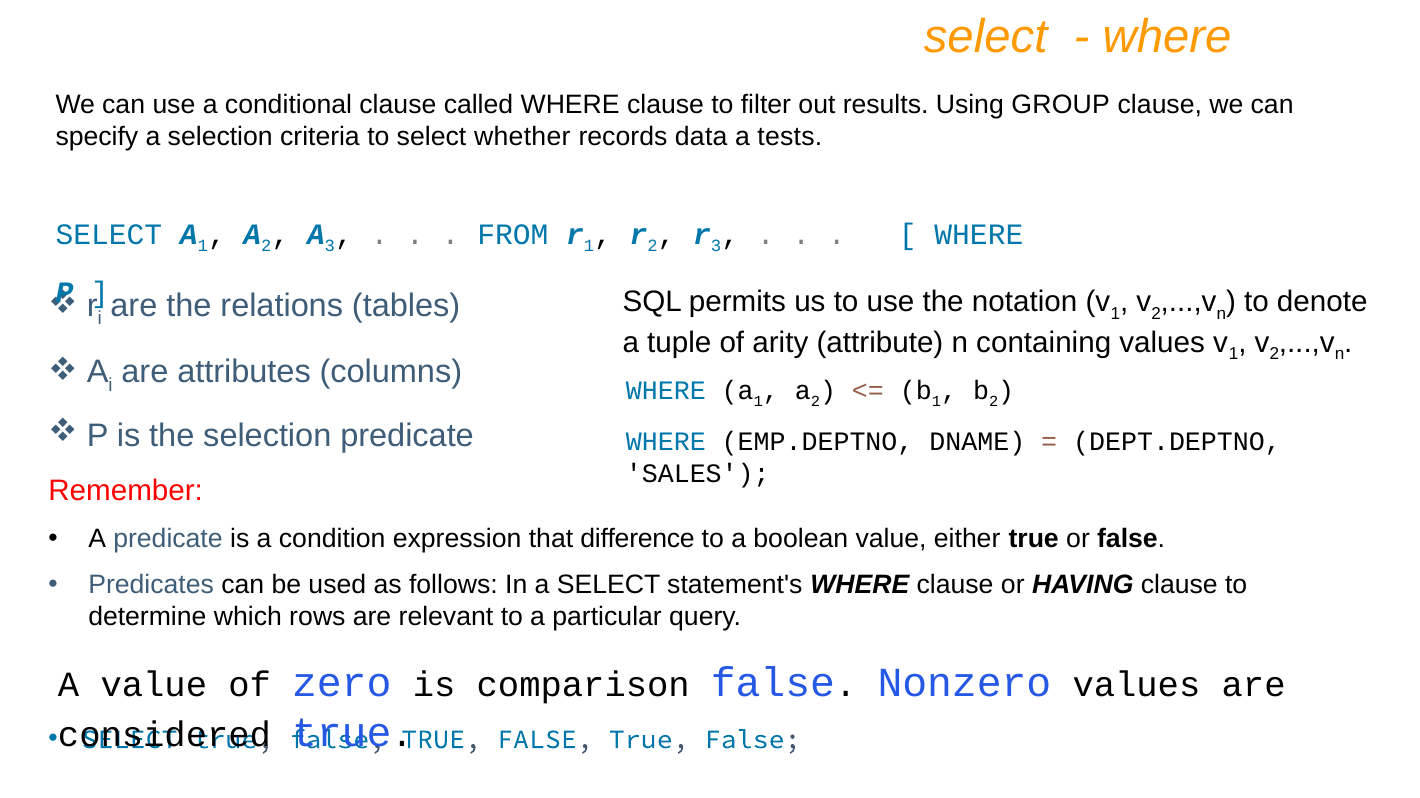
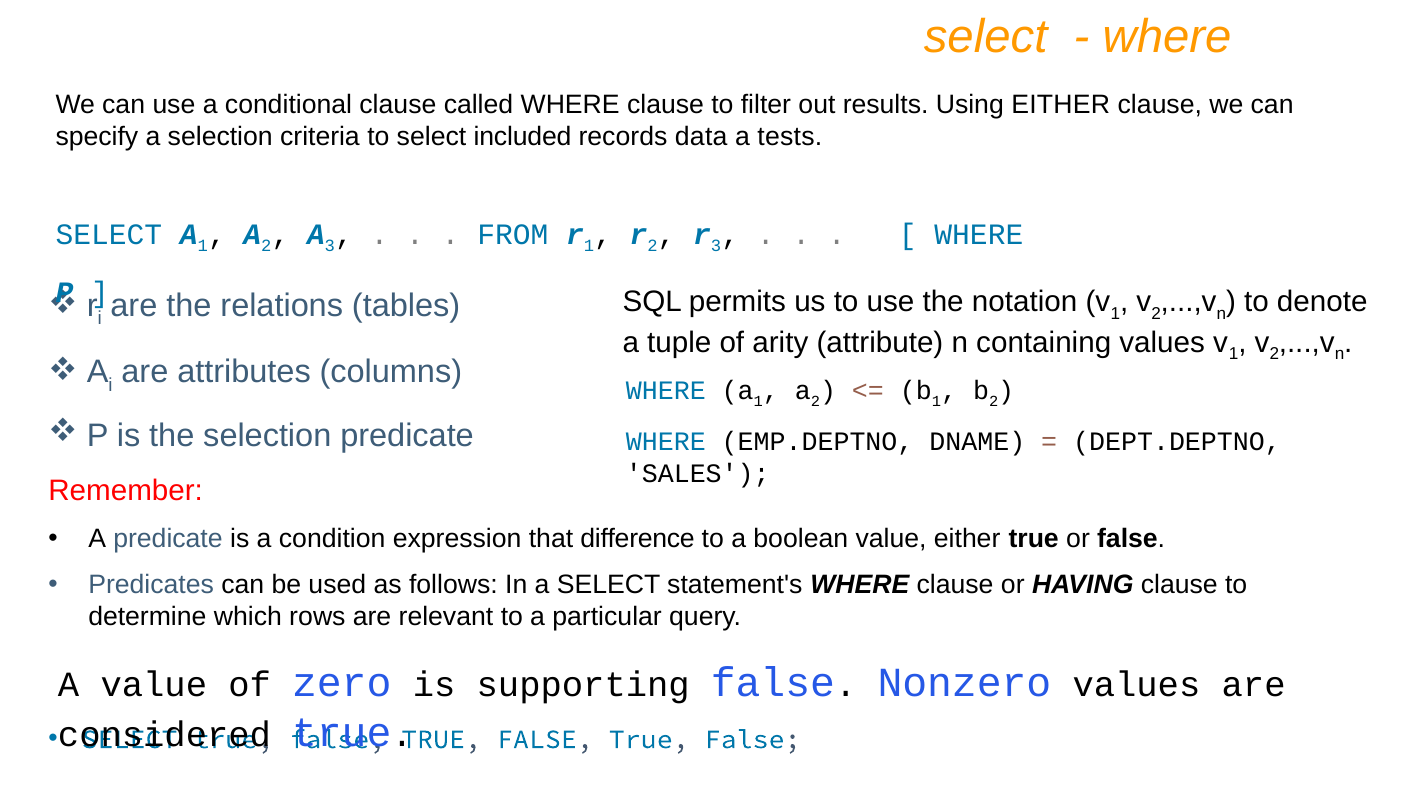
Using GROUP: GROUP -> EITHER (1061, 105)
whether: whether -> included (523, 137)
comparison: comparison -> supporting (583, 686)
